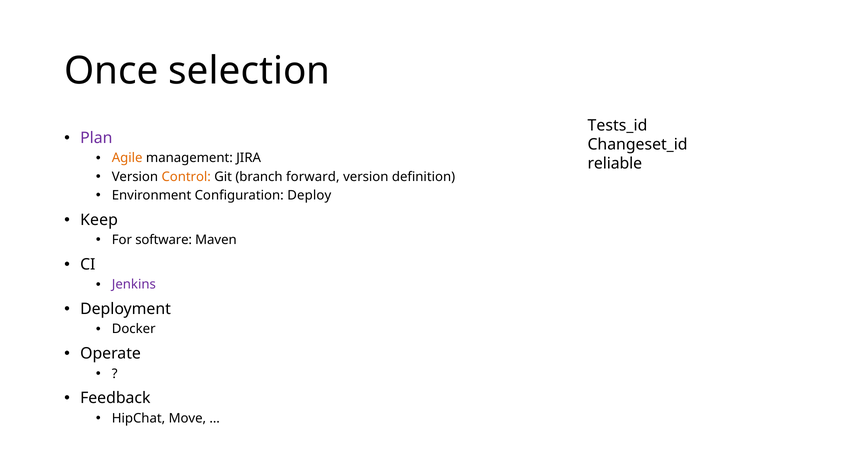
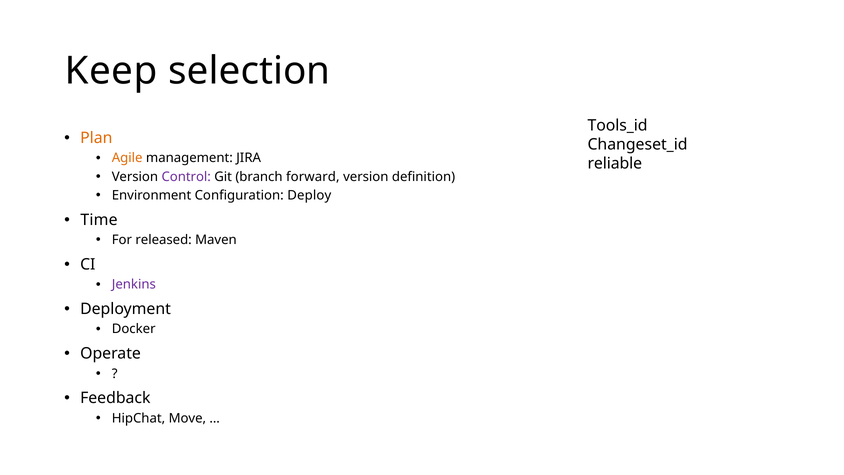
Once: Once -> Keep (111, 71)
Tests_id: Tests_id -> Tools_id (618, 126)
Plan colour: purple -> orange (96, 138)
Control colour: orange -> purple (186, 177)
Keep: Keep -> Time (99, 220)
software: software -> released (164, 240)
